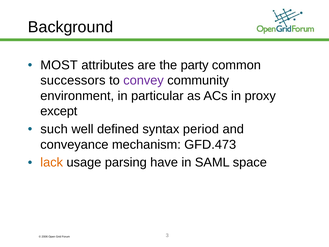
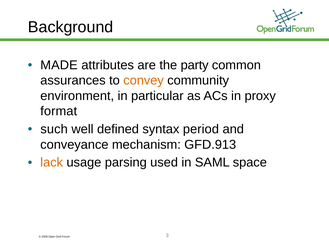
MOST: MOST -> MADE (59, 65)
successors: successors -> assurances (73, 80)
convey colour: purple -> orange (144, 80)
except: except -> format (59, 111)
GFD.473: GFD.473 -> GFD.913 (210, 144)
have: have -> used (164, 162)
